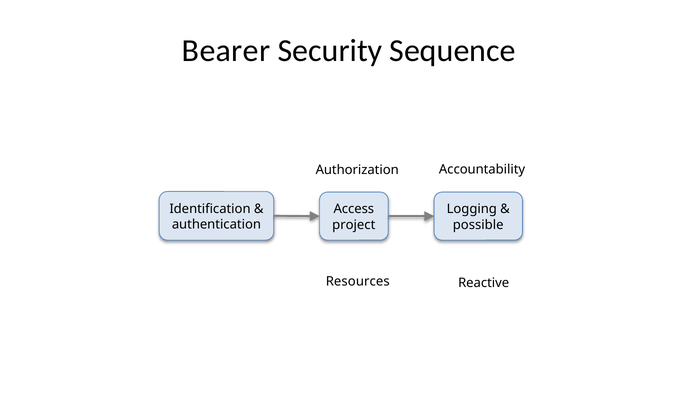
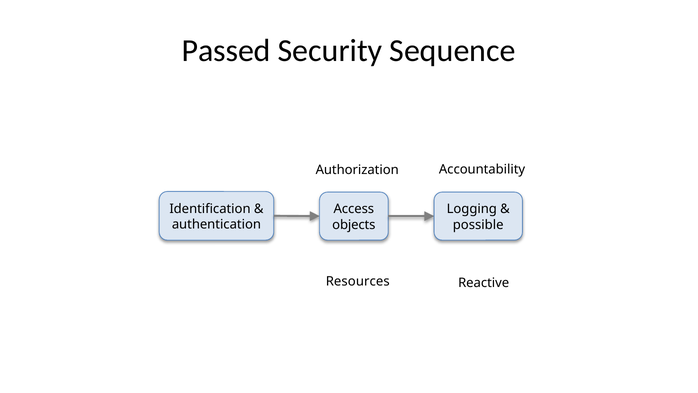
Bearer: Bearer -> Passed (226, 51)
project: project -> objects (354, 225)
